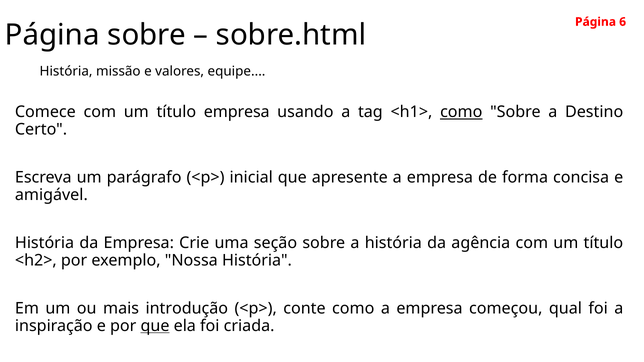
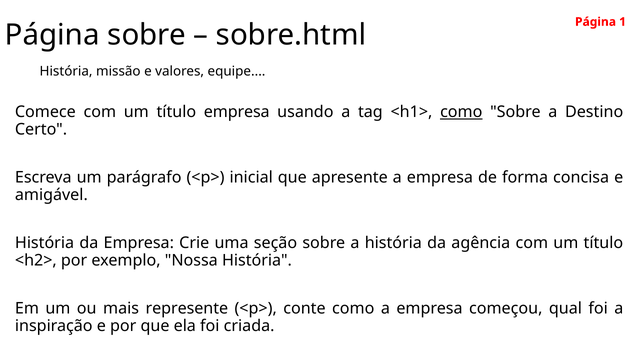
6: 6 -> 1 (623, 22)
introdução: introdução -> represente (187, 309)
que underline: present -> none (155, 326)
